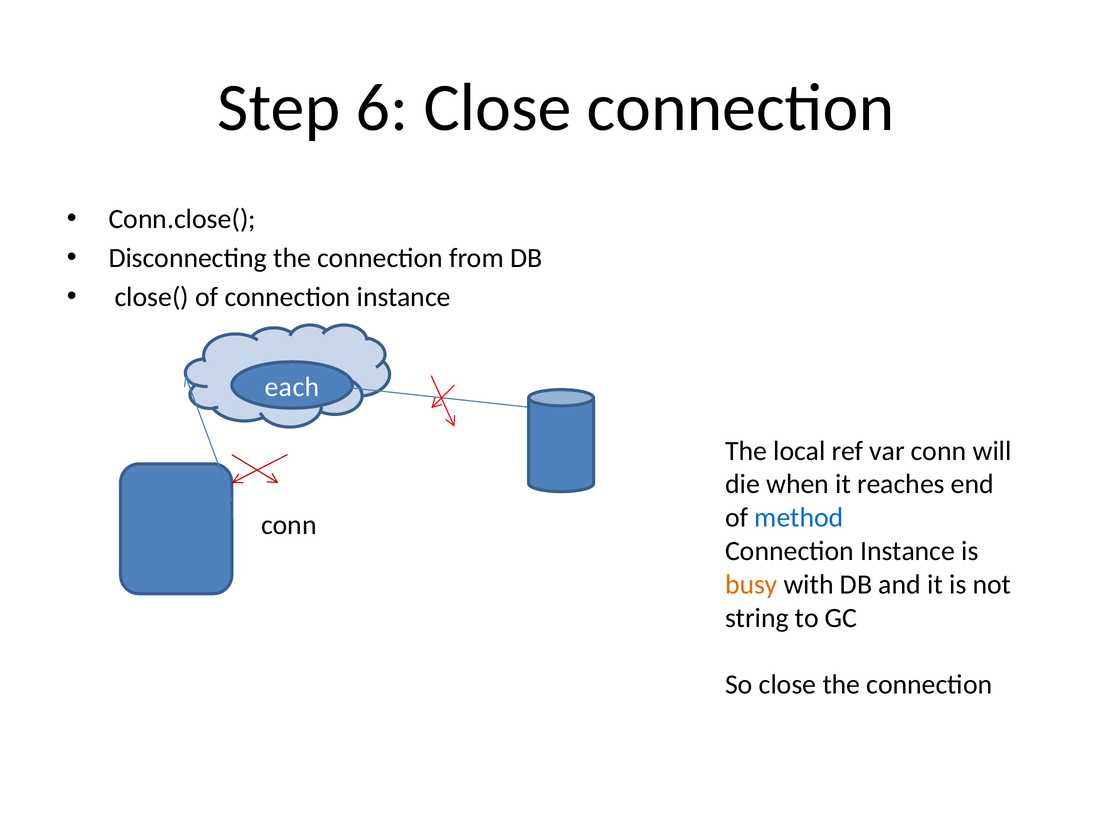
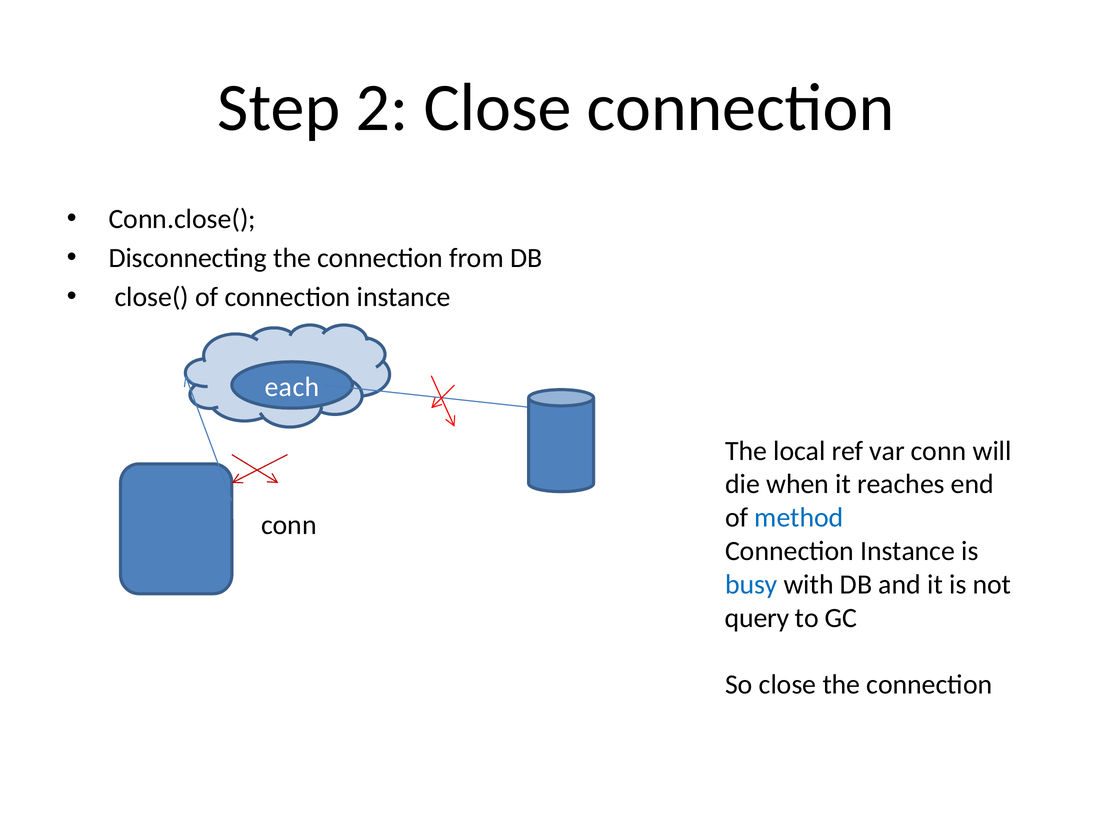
6: 6 -> 2 (382, 108)
busy colour: orange -> blue (751, 584)
string: string -> query (757, 618)
